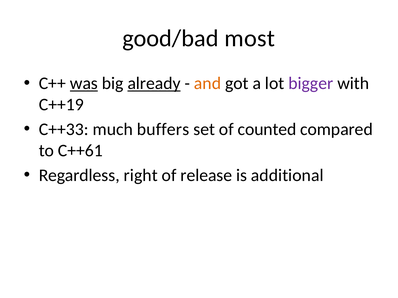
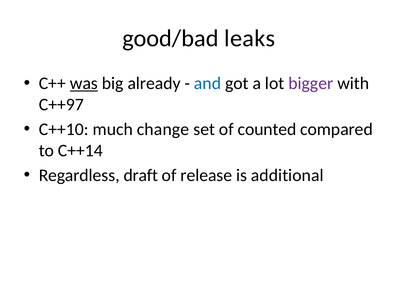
most: most -> leaks (250, 39)
already underline: present -> none (154, 83)
and colour: orange -> blue (208, 83)
C++19: C++19 -> C++97 (61, 105)
C++33: C++33 -> C++10 (64, 129)
buffers: buffers -> change (163, 129)
C++61: C++61 -> C++14 (80, 151)
right: right -> draft (141, 176)
